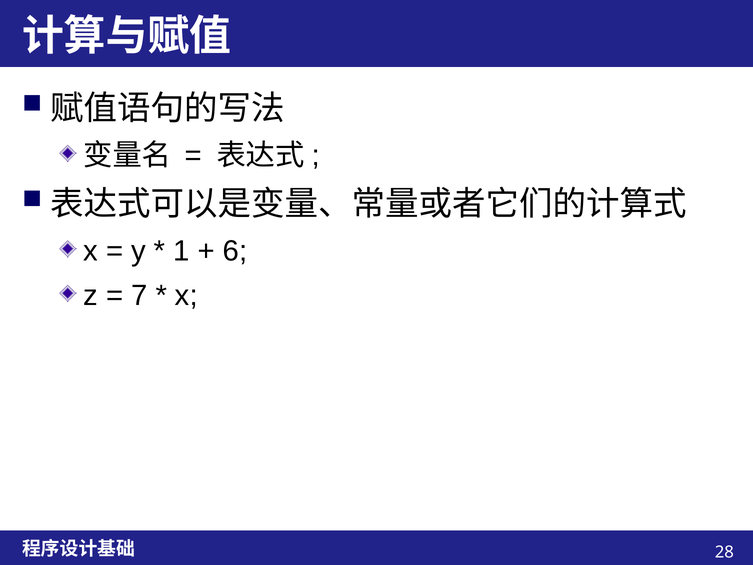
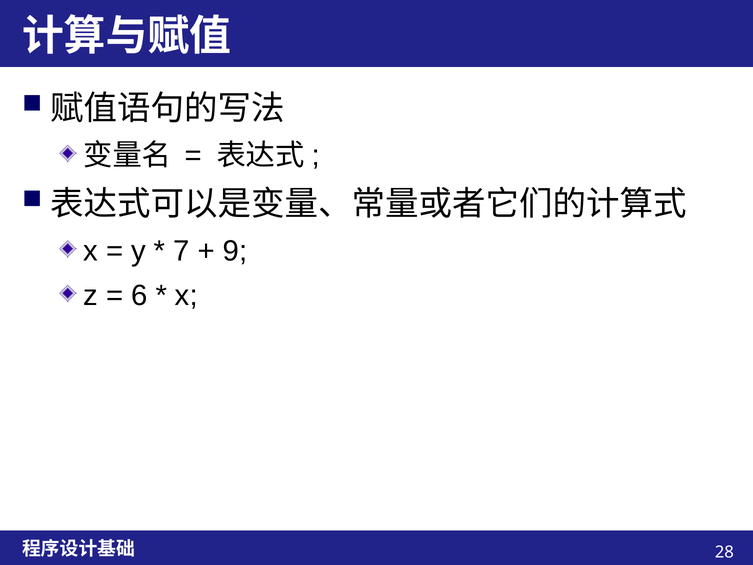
1: 1 -> 7 (181, 251)
6: 6 -> 9 (235, 251)
7: 7 -> 6 (139, 295)
